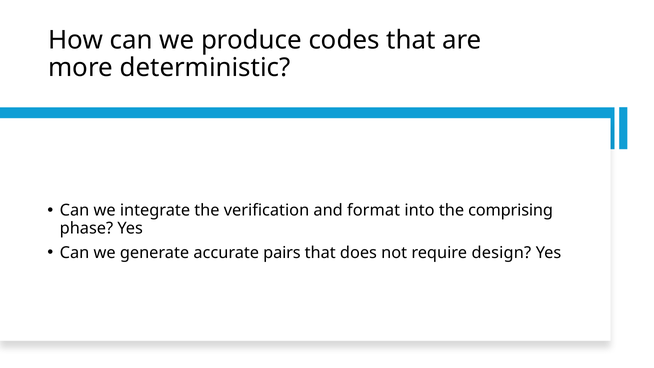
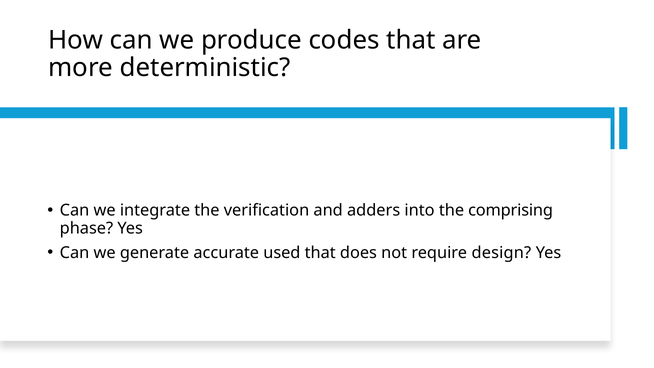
format: format -> adders (374, 210)
pairs: pairs -> used (282, 253)
